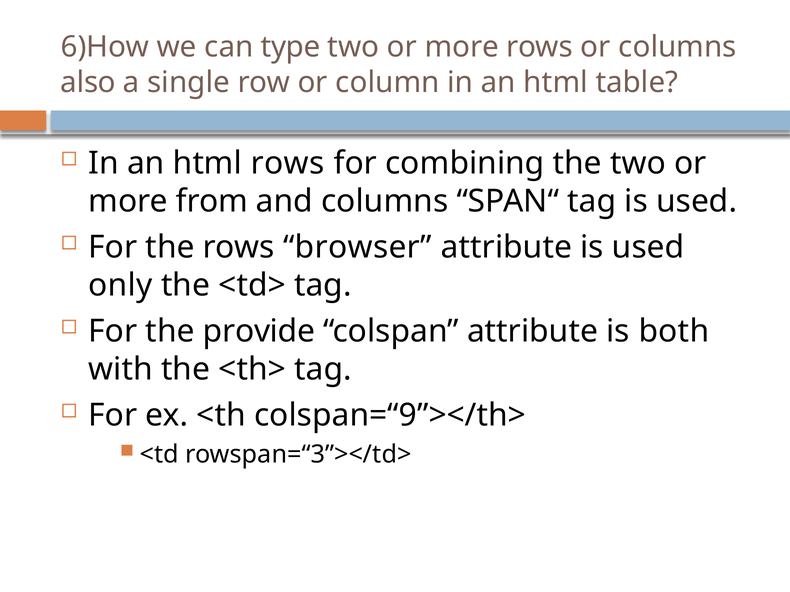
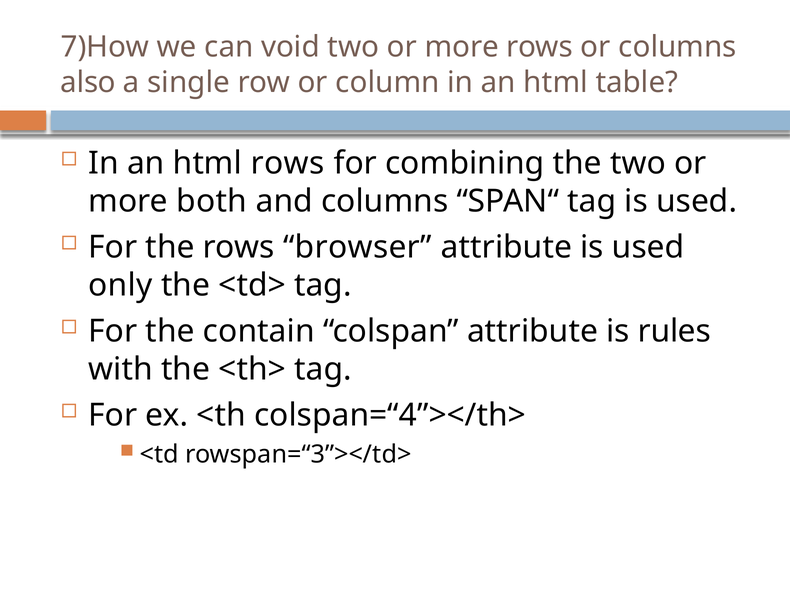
6)How: 6)How -> 7)How (105, 47)
type: type -> void (290, 47)
from: from -> both (212, 202)
provide: provide -> contain (259, 332)
both: both -> rules (674, 332)
colspan=“9”></th>: colspan=“9”></th> -> colspan=“4”></th> (390, 416)
